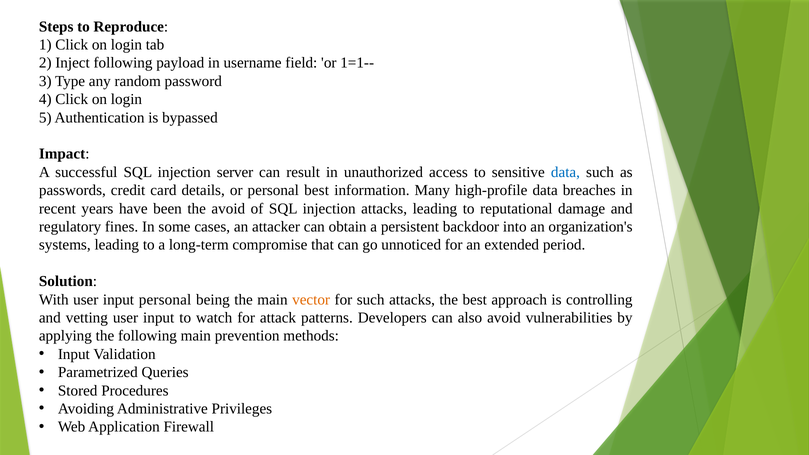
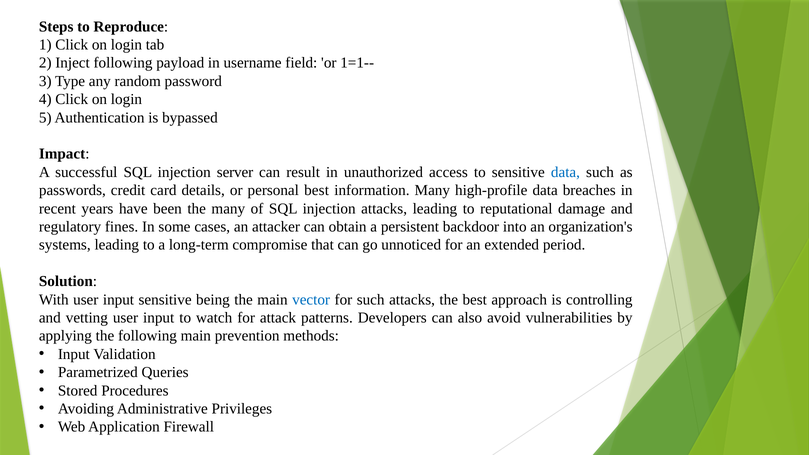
the avoid: avoid -> many (228, 209)
input personal: personal -> sensitive (165, 300)
vector colour: orange -> blue (311, 300)
